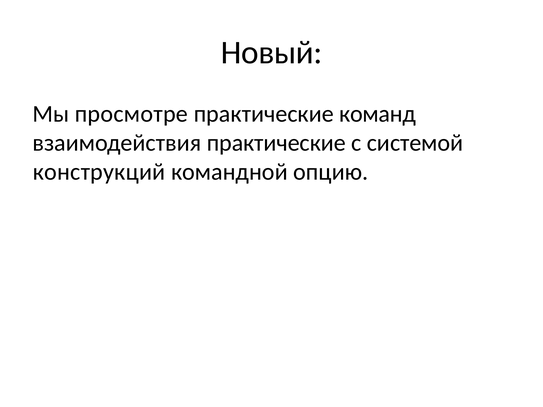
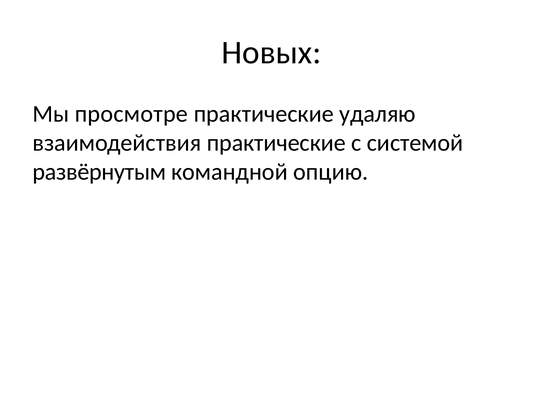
Новый: Новый -> Новых (271, 53)
команд: команд -> удаляю (378, 114)
конструкций: конструкций -> развёрнутым (99, 172)
